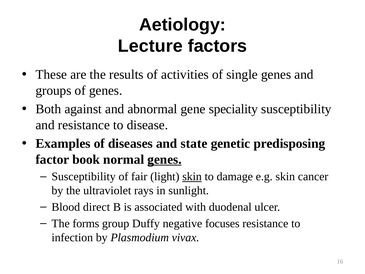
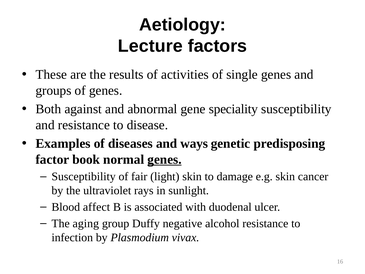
state: state -> ways (194, 143)
skin underline: present -> none (192, 176)
direct: direct -> affect (96, 207)
forms: forms -> aging (86, 223)
focuses: focuses -> alcohol (222, 223)
